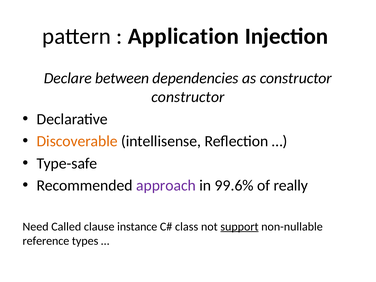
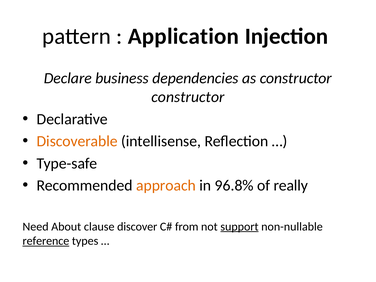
between: between -> business (122, 78)
approach colour: purple -> orange (166, 186)
99.6%: 99.6% -> 96.8% (234, 186)
Called: Called -> About (66, 227)
instance: instance -> discover (137, 227)
class: class -> from (187, 227)
reference underline: none -> present (46, 241)
